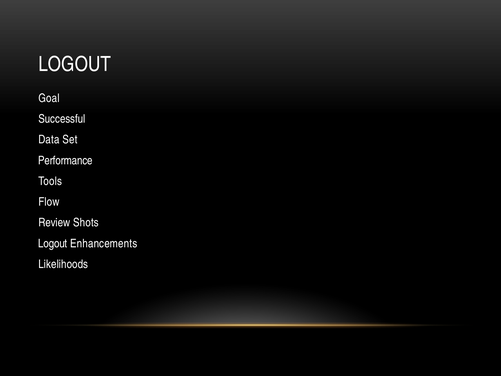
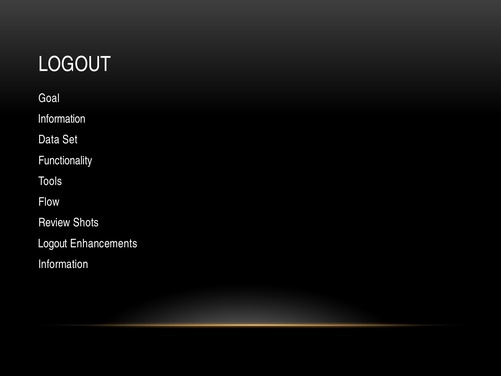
Successful: Successful -> Information (62, 119)
Performance: Performance -> Functionality (65, 160)
Likelihoods: Likelihoods -> Information (63, 264)
